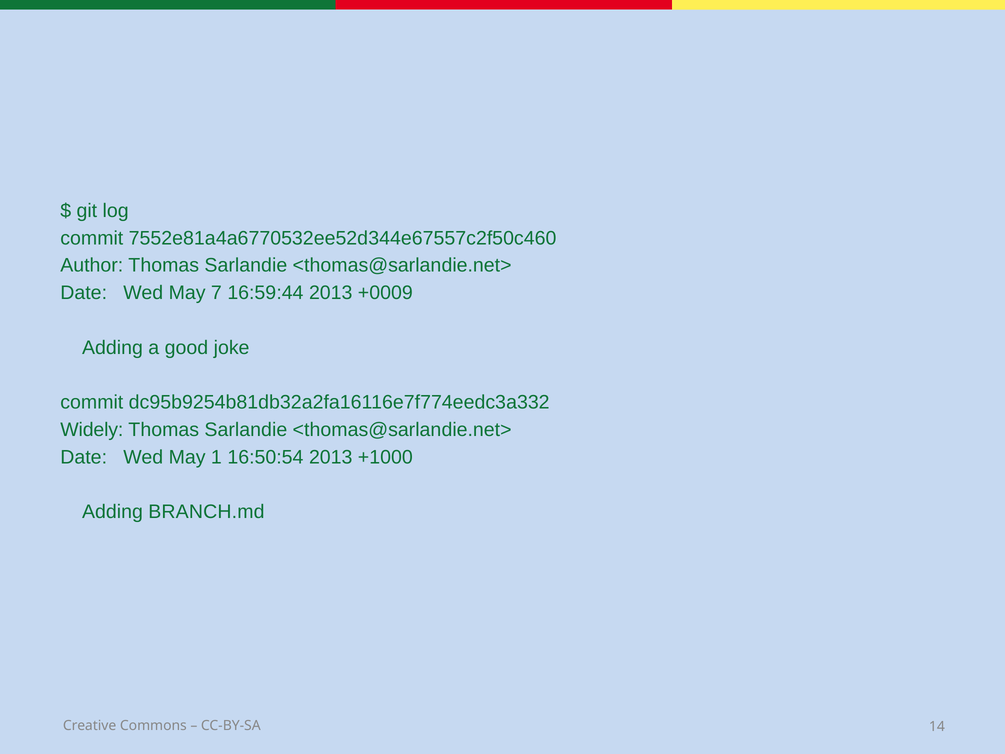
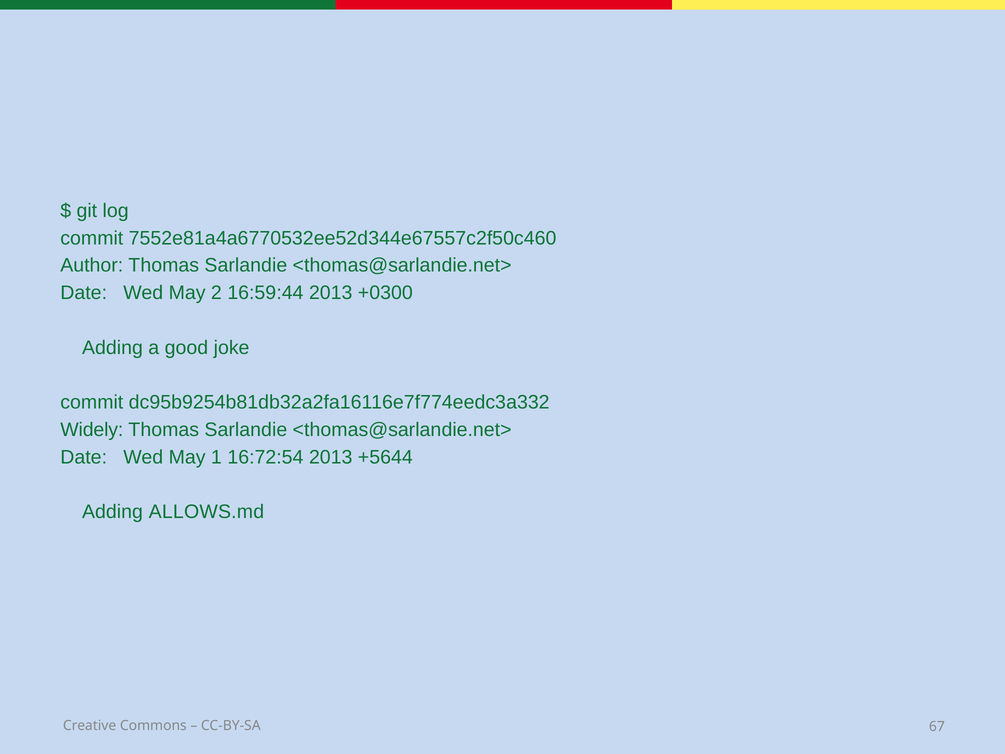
7: 7 -> 2 (216, 293)
+0009: +0009 -> +0300 (385, 293)
16:50:54: 16:50:54 -> 16:72:54 (265, 457)
+1000: +1000 -> +5644 (385, 457)
BRANCH.md: BRANCH.md -> ALLOWS.md (206, 512)
14: 14 -> 67 (937, 726)
